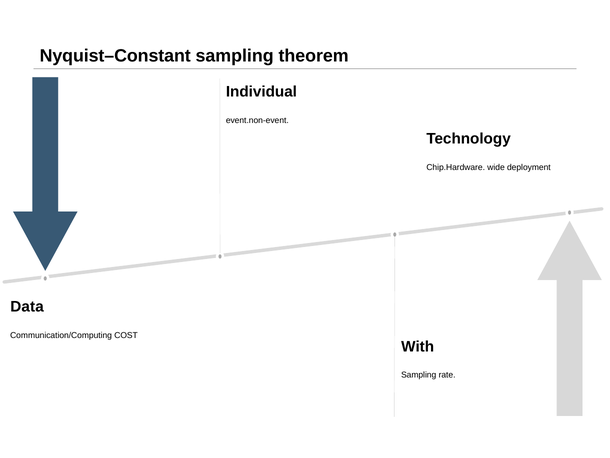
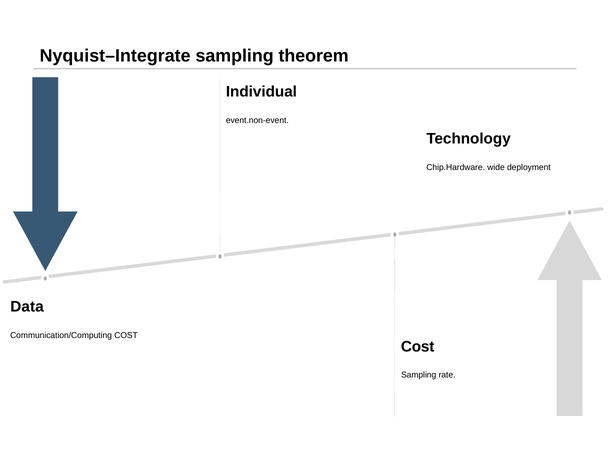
Nyquist–Constant: Nyquist–Constant -> Nyquist–Integrate (115, 56)
With: With -> Cost (418, 346)
